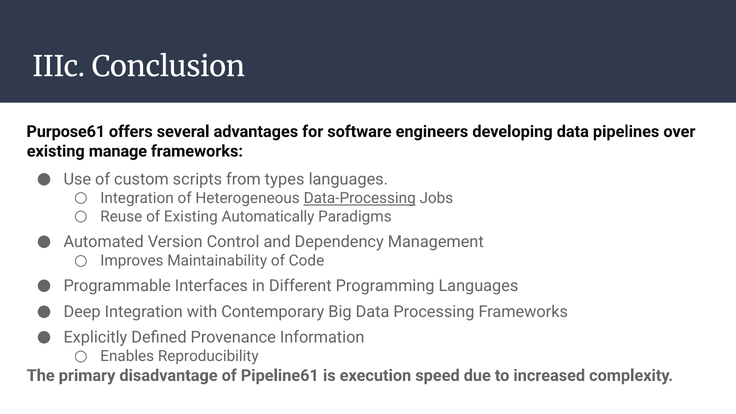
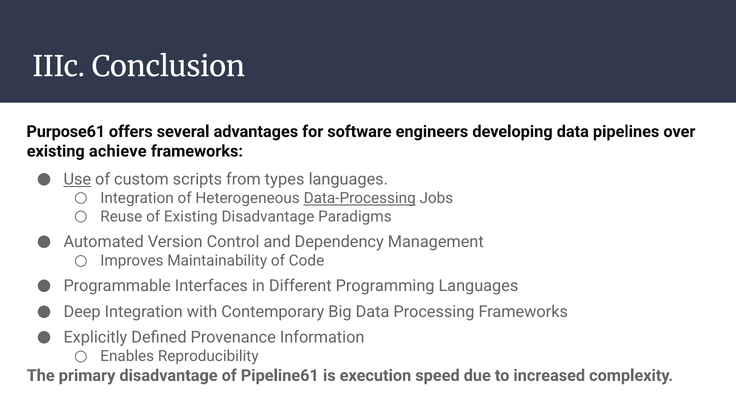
manage: manage -> achieve (118, 151)
Use underline: none -> present (77, 179)
Existing Automatically: Automatically -> Disadvantage (268, 217)
